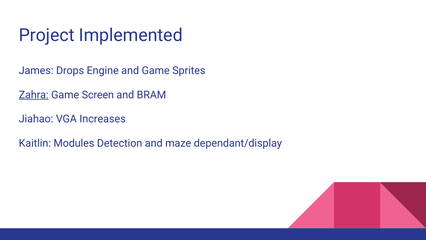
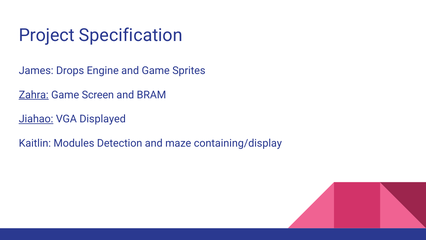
Implemented: Implemented -> Specification (131, 35)
Jiahao underline: none -> present (36, 119)
Increases: Increases -> Displayed (103, 119)
dependant/display: dependant/display -> containing/display (238, 143)
